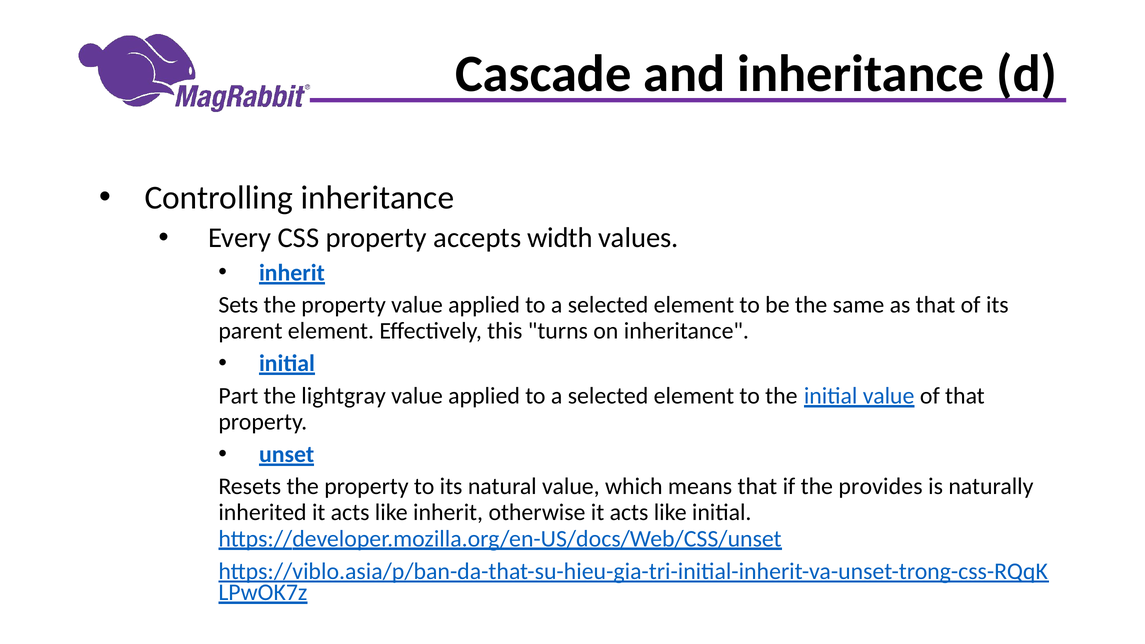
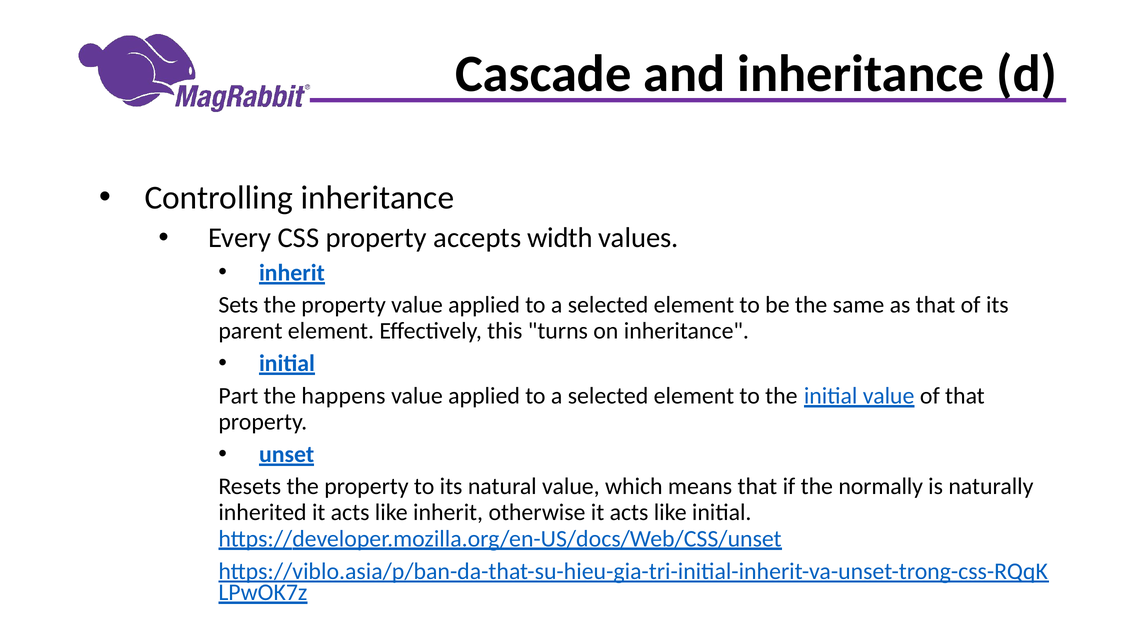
lightgray: lightgray -> happens (343, 396)
provides: provides -> normally (881, 487)
